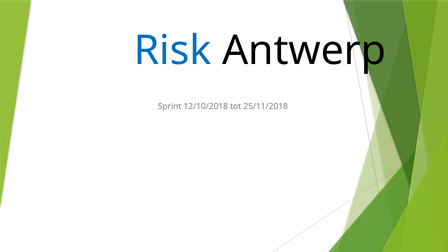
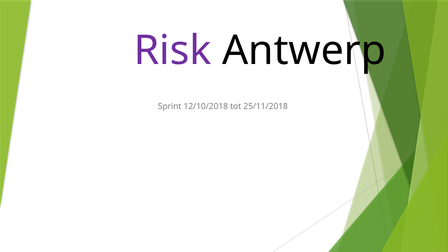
Risk colour: blue -> purple (173, 51)
